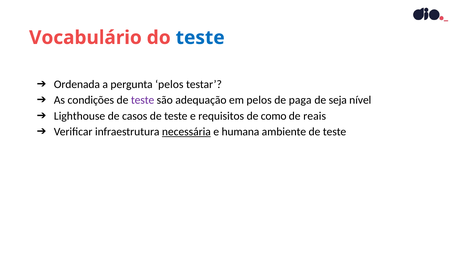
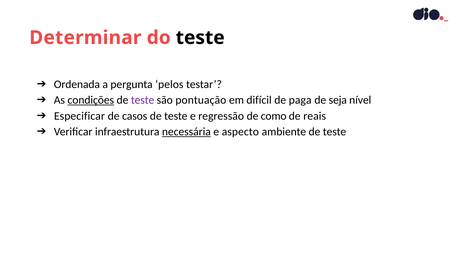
Vocabulário: Vocabulário -> Determinar (85, 38)
teste colour: blue -> black (200, 38)
condições underline: none -> present (91, 100)
adequação: adequação -> pontuação (201, 100)
em pelos: pelos -> difícil (259, 100)
Lighthouse: Lighthouse -> Especificar (79, 116)
requisitos: requisitos -> regressão (221, 116)
humana: humana -> aspecto (240, 132)
